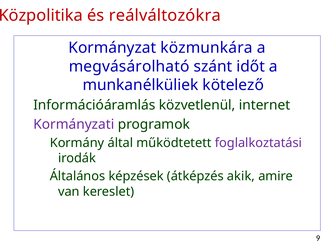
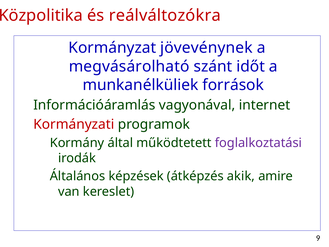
közmunkára: közmunkára -> jövevénynek (206, 48)
kötelező: kötelező -> források (233, 85)
közvetlenül: közvetlenül -> vagyonával (197, 105)
Kormányzati colour: purple -> red (74, 124)
